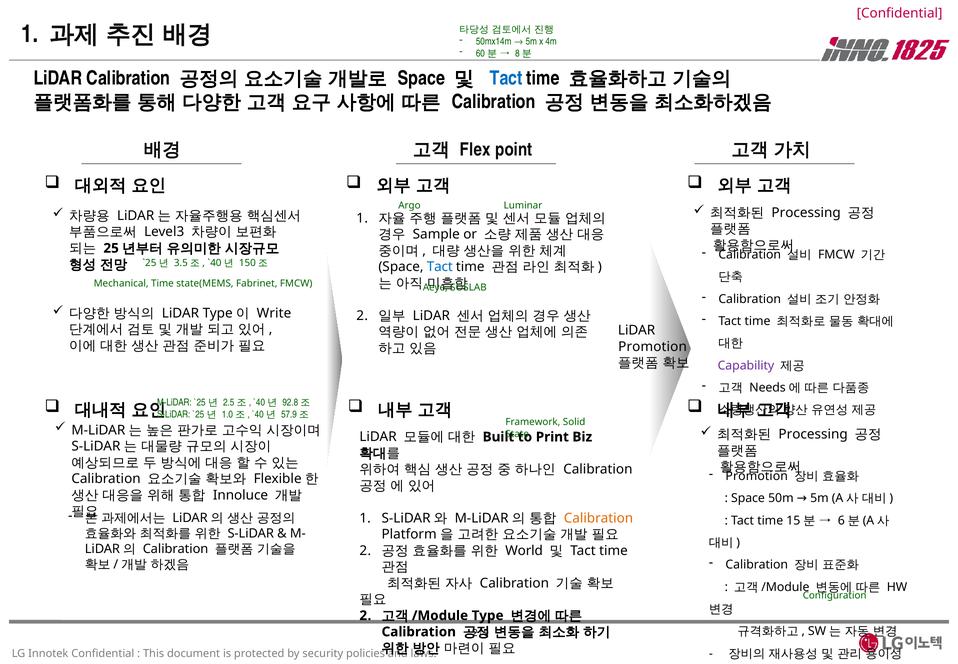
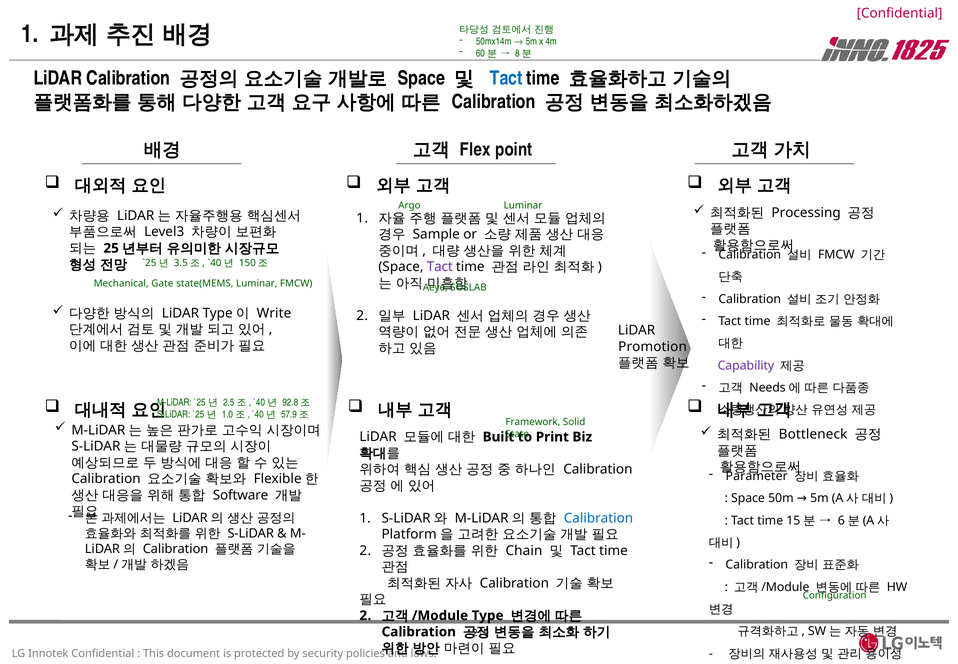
Tact colour: blue -> purple (440, 267)
Mechanical Time: Time -> Gate (162, 283)
state(MEMS Fabrinet: Fabrinet -> Luminar (257, 283)
Processing: Processing -> Bottleneck (813, 434)
Promotion: Promotion -> Parameter (757, 476)
Innoluce: Innoluce -> Software (241, 494)
Calibration colour: orange -> blue (598, 518)
World: World -> Chain (524, 550)
